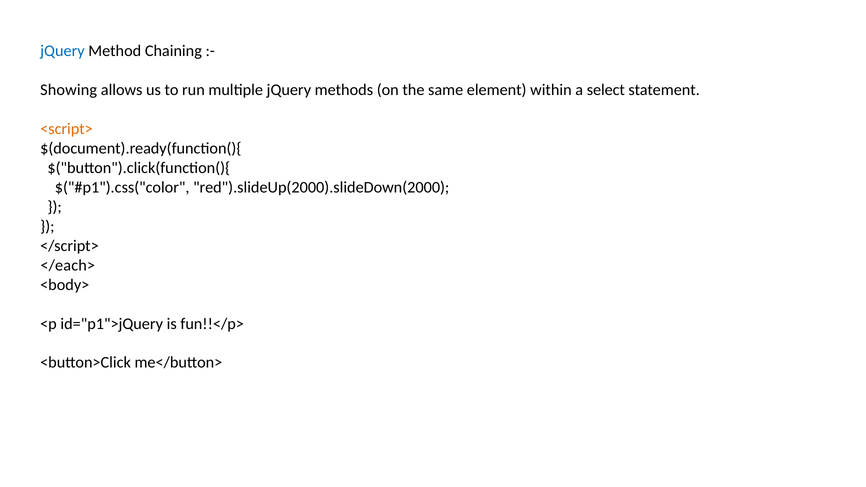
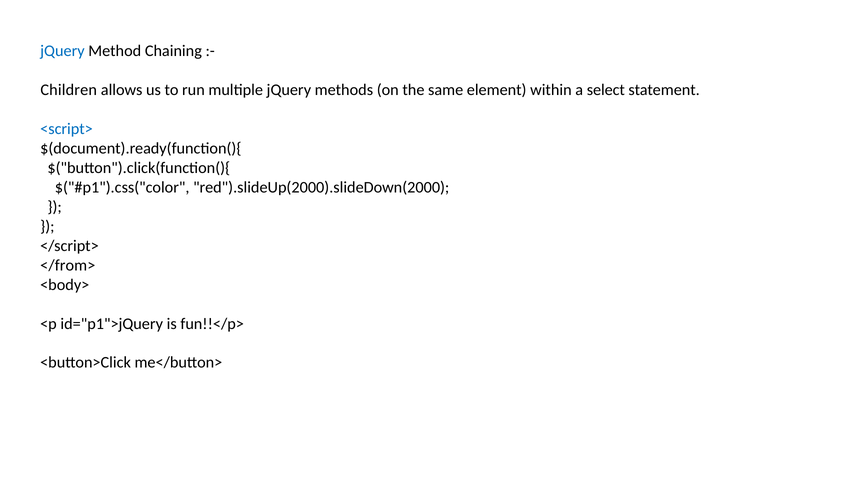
Showing: Showing -> Children (69, 90)
<script> colour: orange -> blue (67, 129)
</each>: </each> -> </from> (68, 265)
